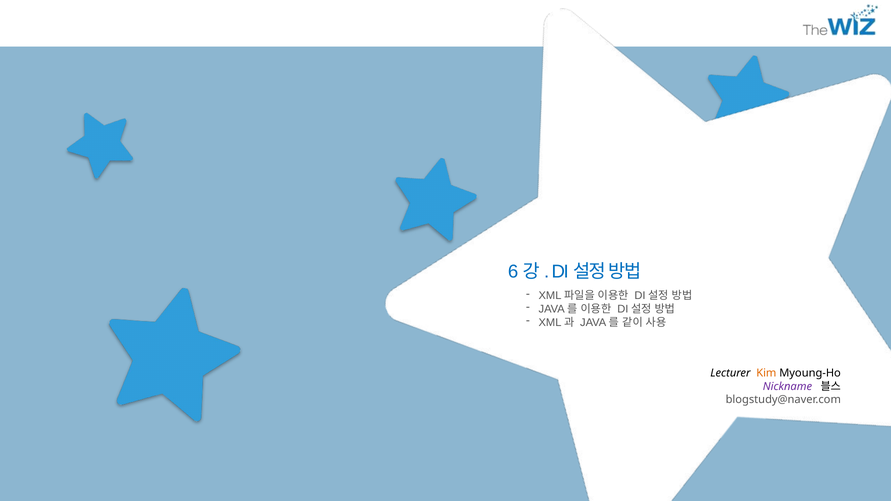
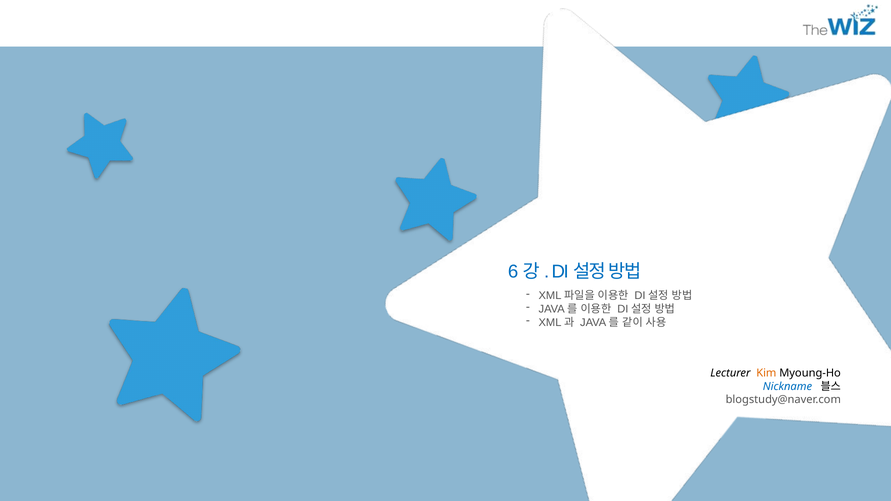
Nickname colour: purple -> blue (787, 387)
